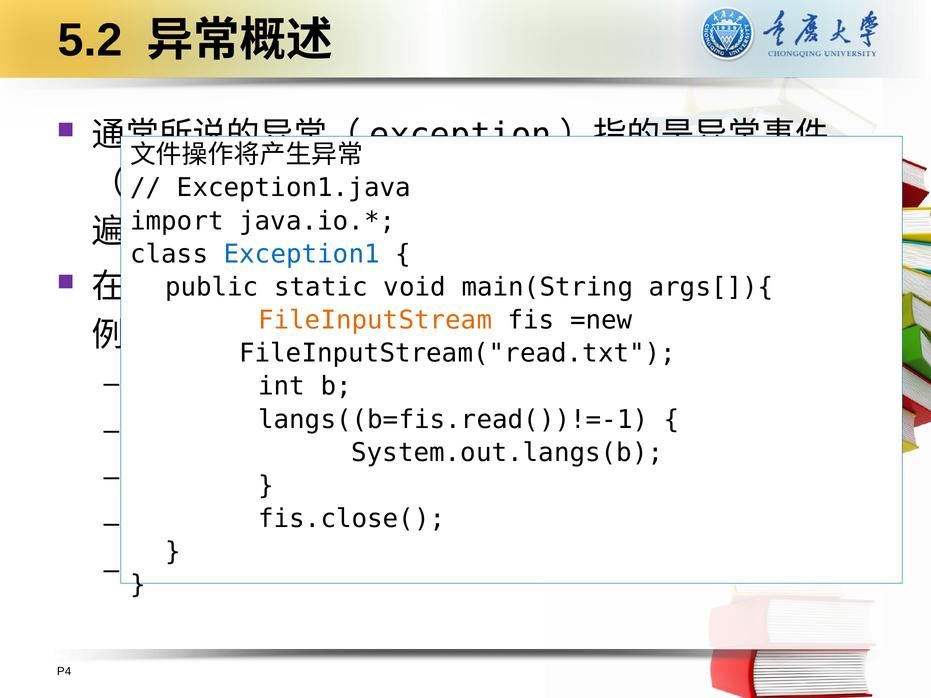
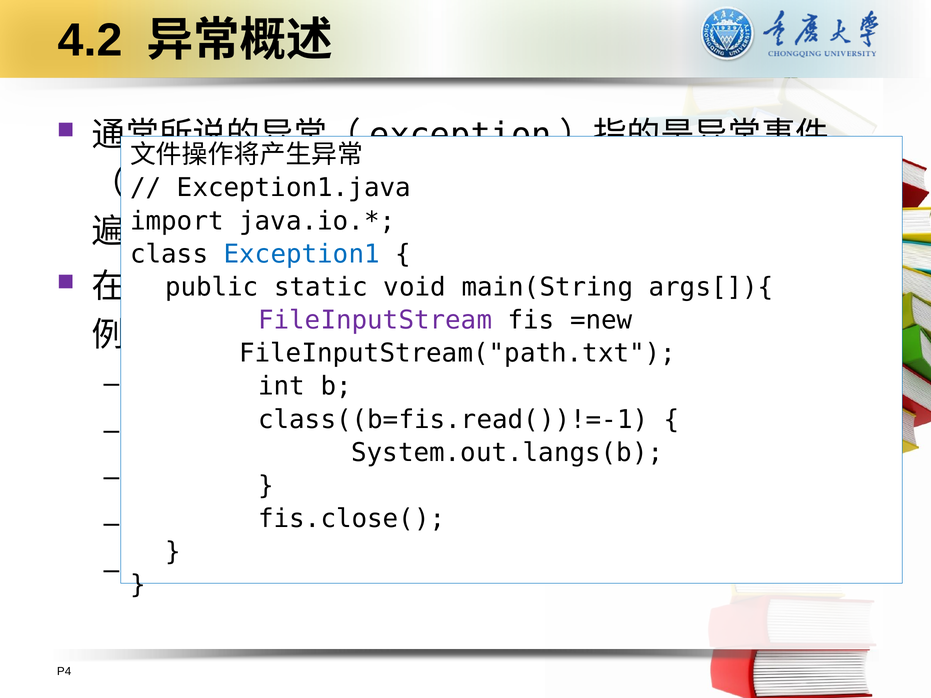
5.2: 5.2 -> 4.2 (90, 40)
FileInputStream colour: orange -> purple (375, 320)
FileInputStream("read.txt: FileInputStream("read.txt -> FileInputStream("path.txt (458, 353)
langs((b=fis.read())!=-1: langs((b=fis.read())!=-1 -> class((b=fis.read())!=-1 (453, 420)
